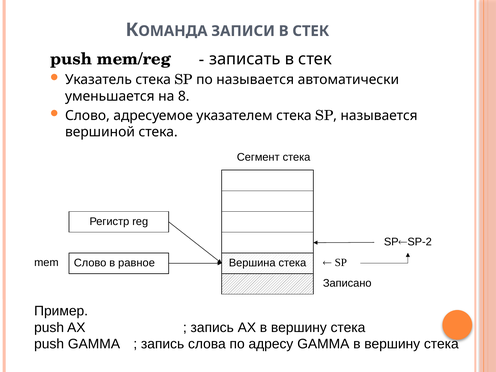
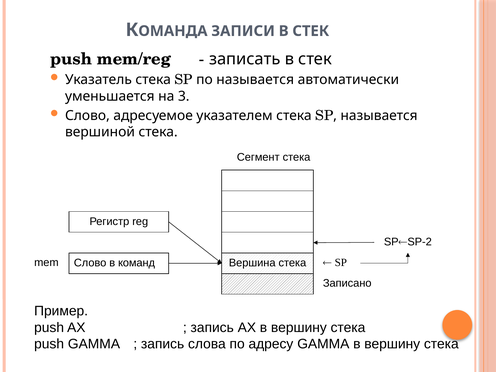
8: 8 -> 3 (184, 96)
равное: равное -> команд (137, 263)
